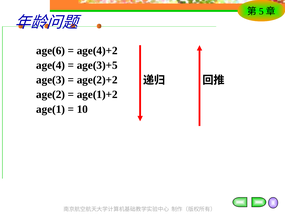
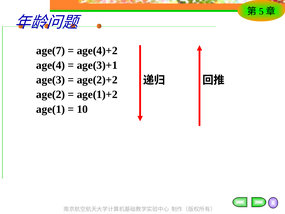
age(6: age(6 -> age(7 (51, 51)
age(3)+5: age(3)+5 -> age(3)+1 (97, 65)
